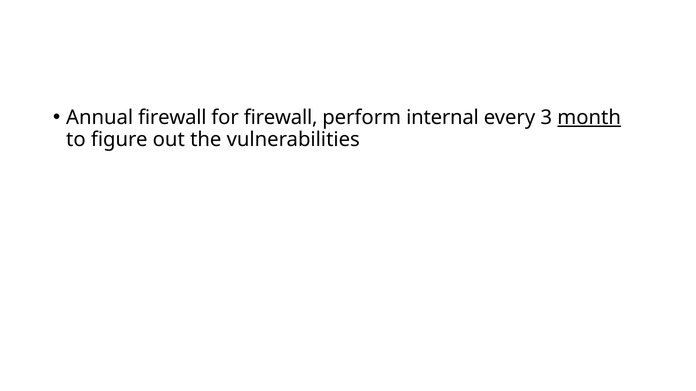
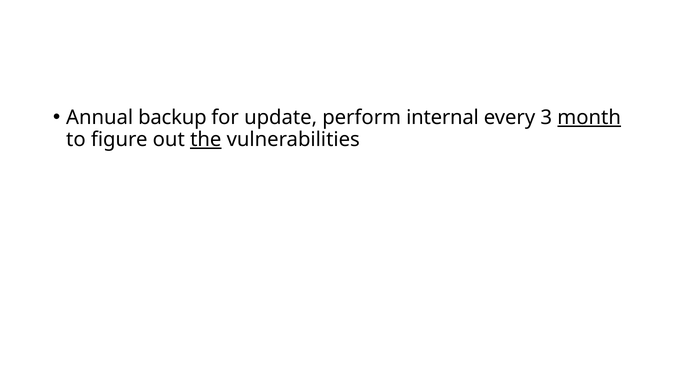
Annual firewall: firewall -> backup (172, 118)
for firewall: firewall -> update (281, 118)
the underline: none -> present (206, 140)
